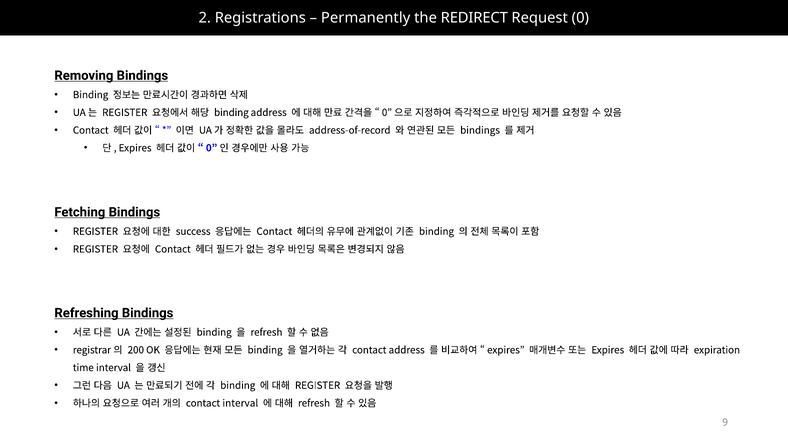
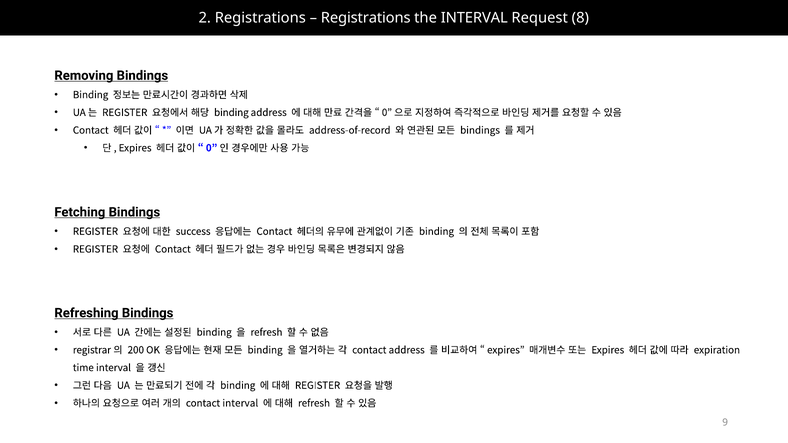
Permanently: Permanently -> Registrations (366, 18)
the REDIRECT: REDIRECT -> INTERVAL (474, 18)
0: 0 -> 8 (580, 18)
